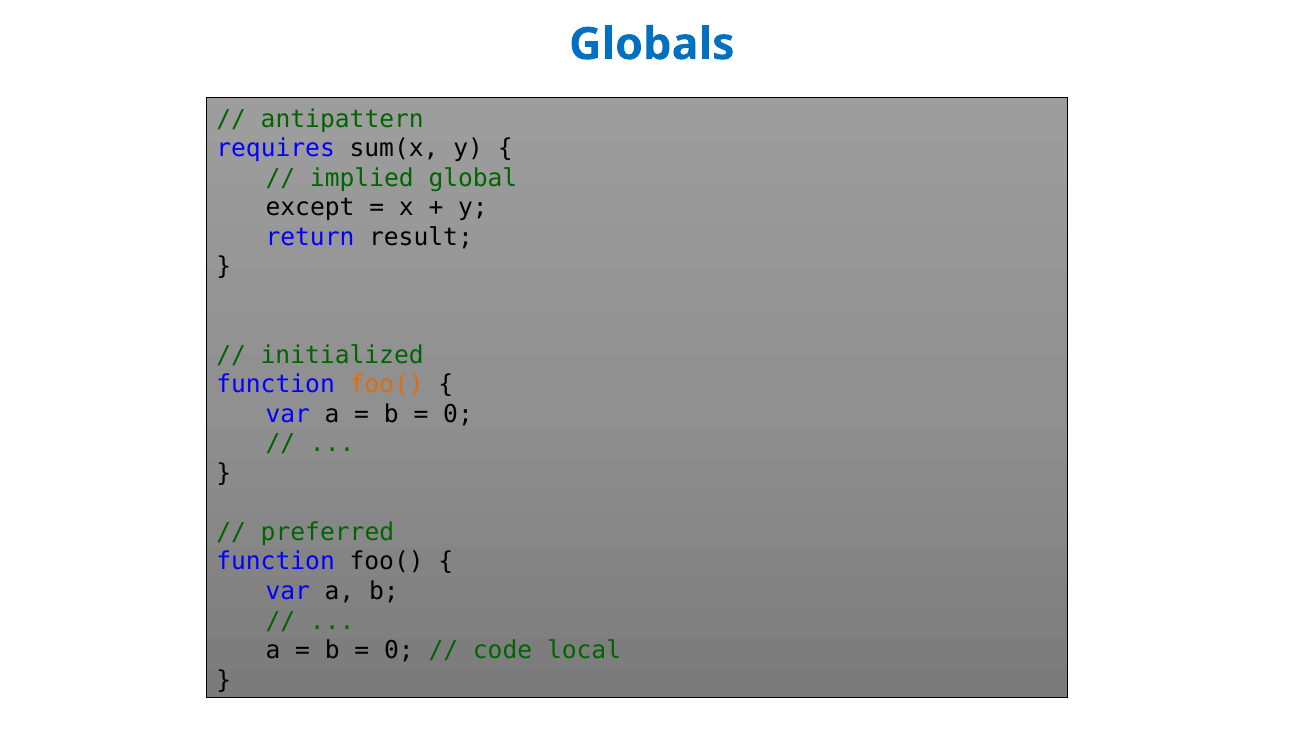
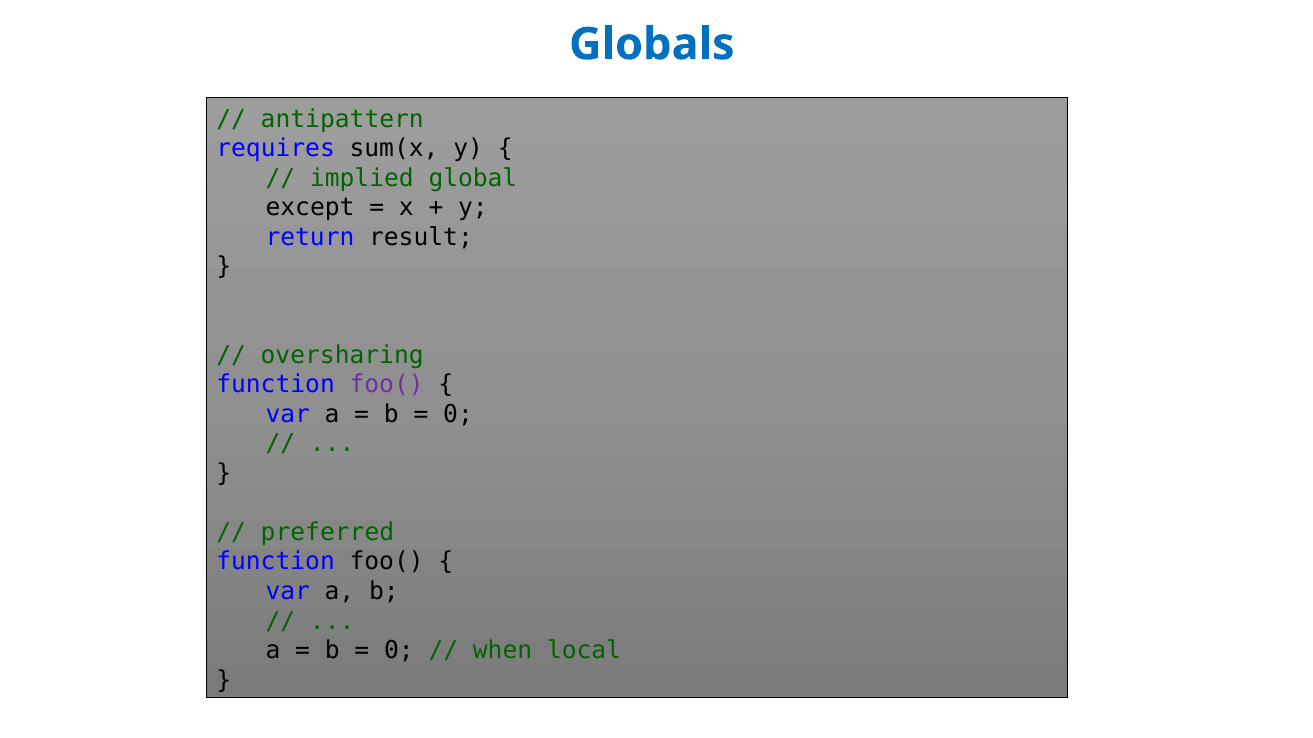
initialized: initialized -> oversharing (342, 355)
foo( colour: orange -> purple (387, 385)
code: code -> when (503, 651)
